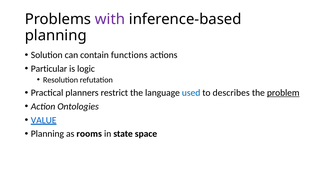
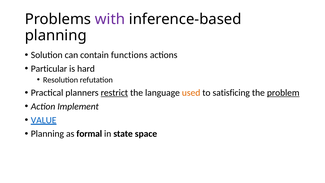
logic: logic -> hard (86, 69)
restrict underline: none -> present (114, 93)
used colour: blue -> orange (191, 93)
describes: describes -> satisficing (231, 93)
Ontologies: Ontologies -> Implement (78, 106)
rooms: rooms -> formal (89, 134)
